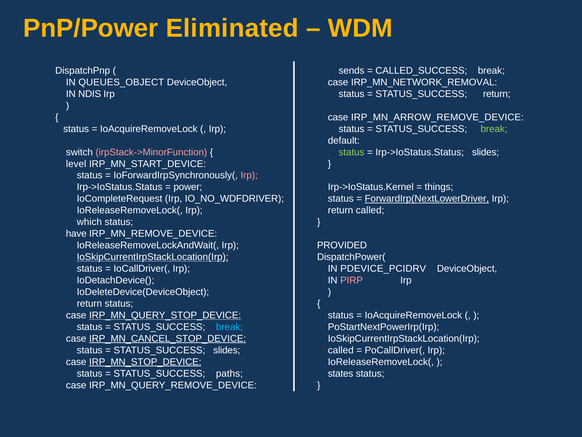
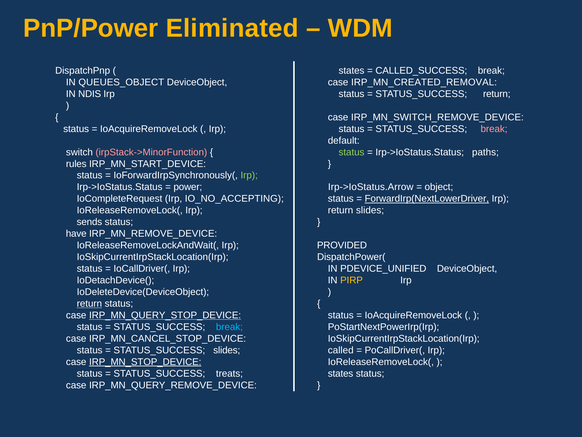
sends: sends -> states (352, 70)
IRP_MN_NETWORK_REMOVAL: IRP_MN_NETWORK_REMOVAL -> IRP_MN_CREATED_REMOVAL (424, 82)
IRP_MN_ARROW_REMOVE_DEVICE: IRP_MN_ARROW_REMOVE_DEVICE -> IRP_MN_SWITCH_REMOVE_DEVICE (437, 117)
break colour: light green -> pink (494, 129)
Irp->IoStatus.Status slides: slides -> paths (485, 152)
level: level -> rules (76, 164)
Irp colour: pink -> light green (249, 175)
Irp->IoStatus.Kernel: Irp->IoStatus.Kernel -> Irp->IoStatus.Arrow (371, 187)
things: things -> object (439, 187)
IO_NO_WDFDRIVER: IO_NO_WDFDRIVER -> IO_NO_ACCEPTING (234, 199)
return called: called -> slides (370, 210)
which: which -> sends (89, 222)
IoSkipCurrentIrpStackLocation(Irp underline: present -> none (153, 257)
PDEVICE_PCIDRV: PDEVICE_PCIDRV -> PDEVICE_UNIFIED (383, 268)
PIRP colour: pink -> yellow (352, 280)
return underline: none -> present (89, 303)
IRP_MN_CANCEL_STOP_DEVICE underline: present -> none (168, 338)
paths: paths -> treats (229, 373)
